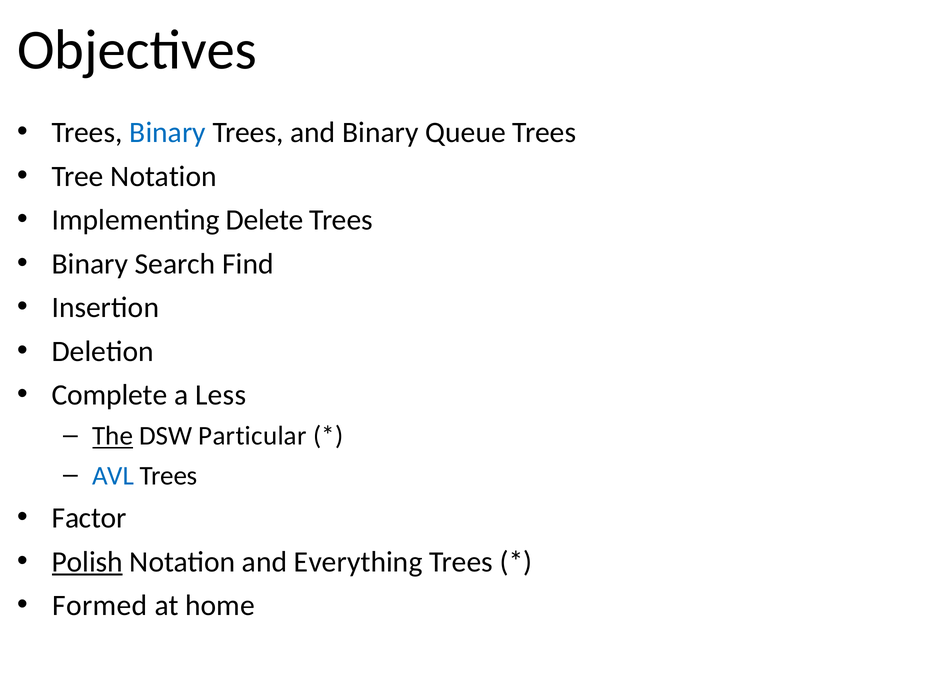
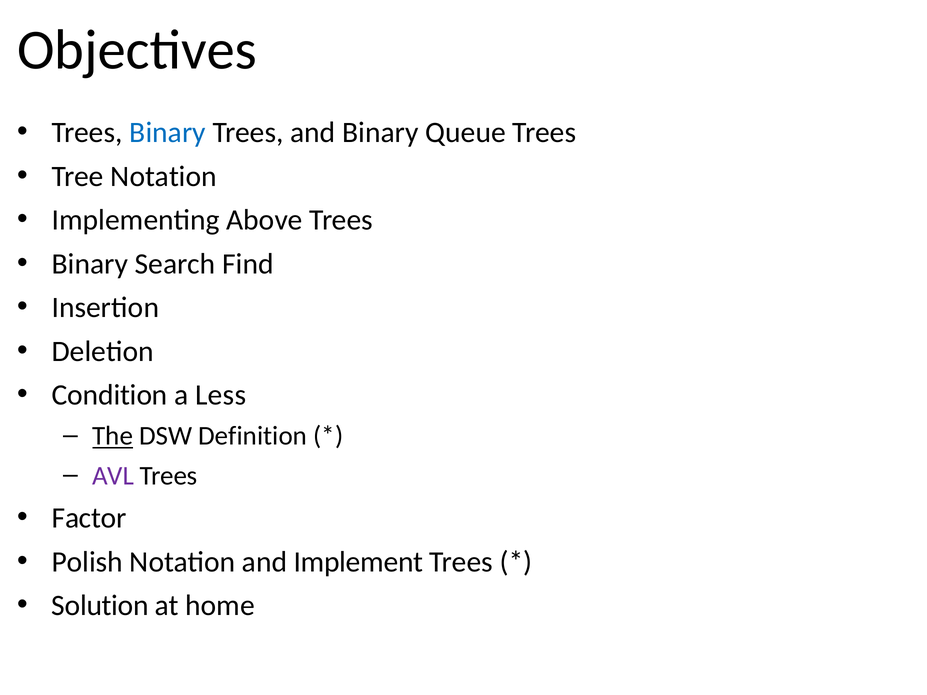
Delete: Delete -> Above (264, 220)
Complete: Complete -> Condition (110, 395)
Particular: Particular -> Definition (253, 436)
AVL colour: blue -> purple (113, 476)
Polish underline: present -> none (87, 562)
Everything: Everything -> Implement (358, 562)
Formed: Formed -> Solution (100, 606)
